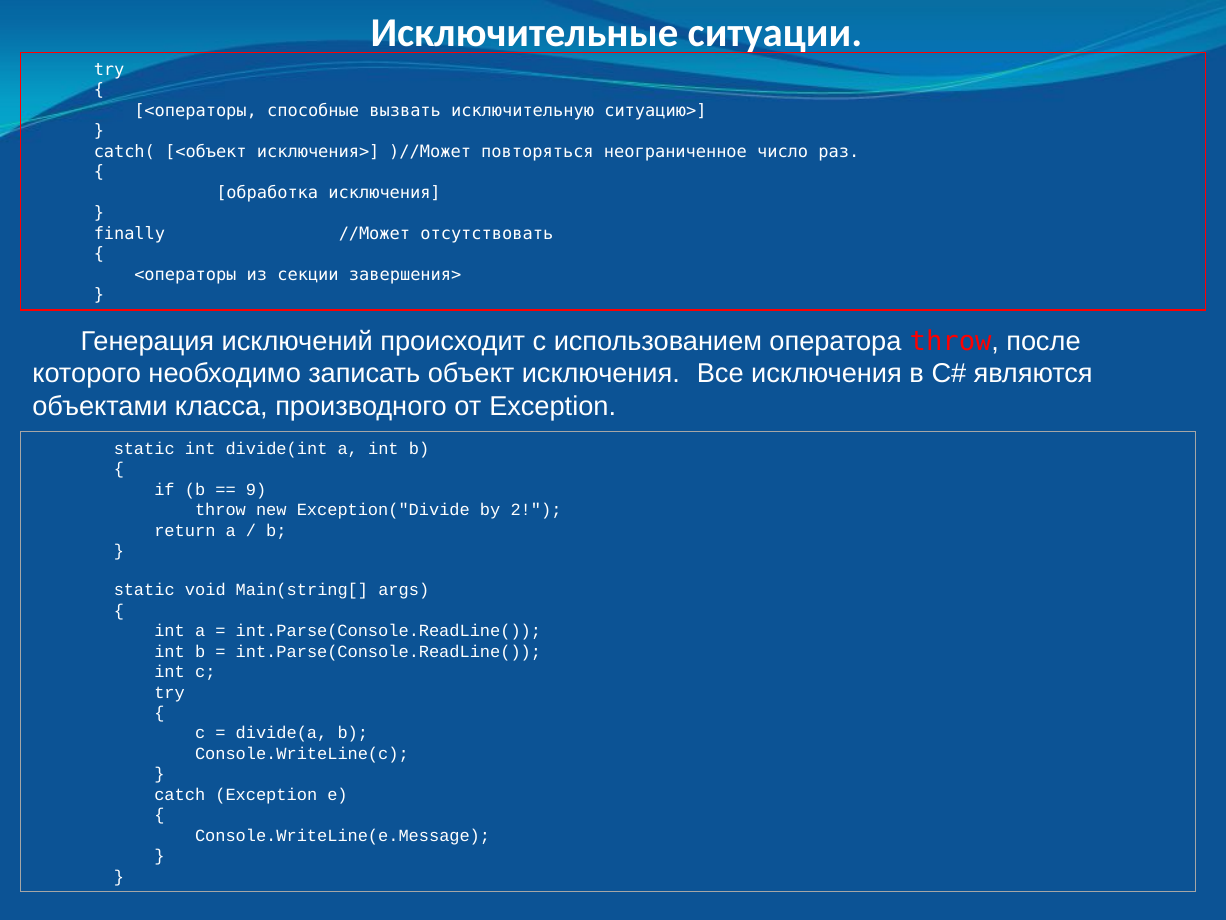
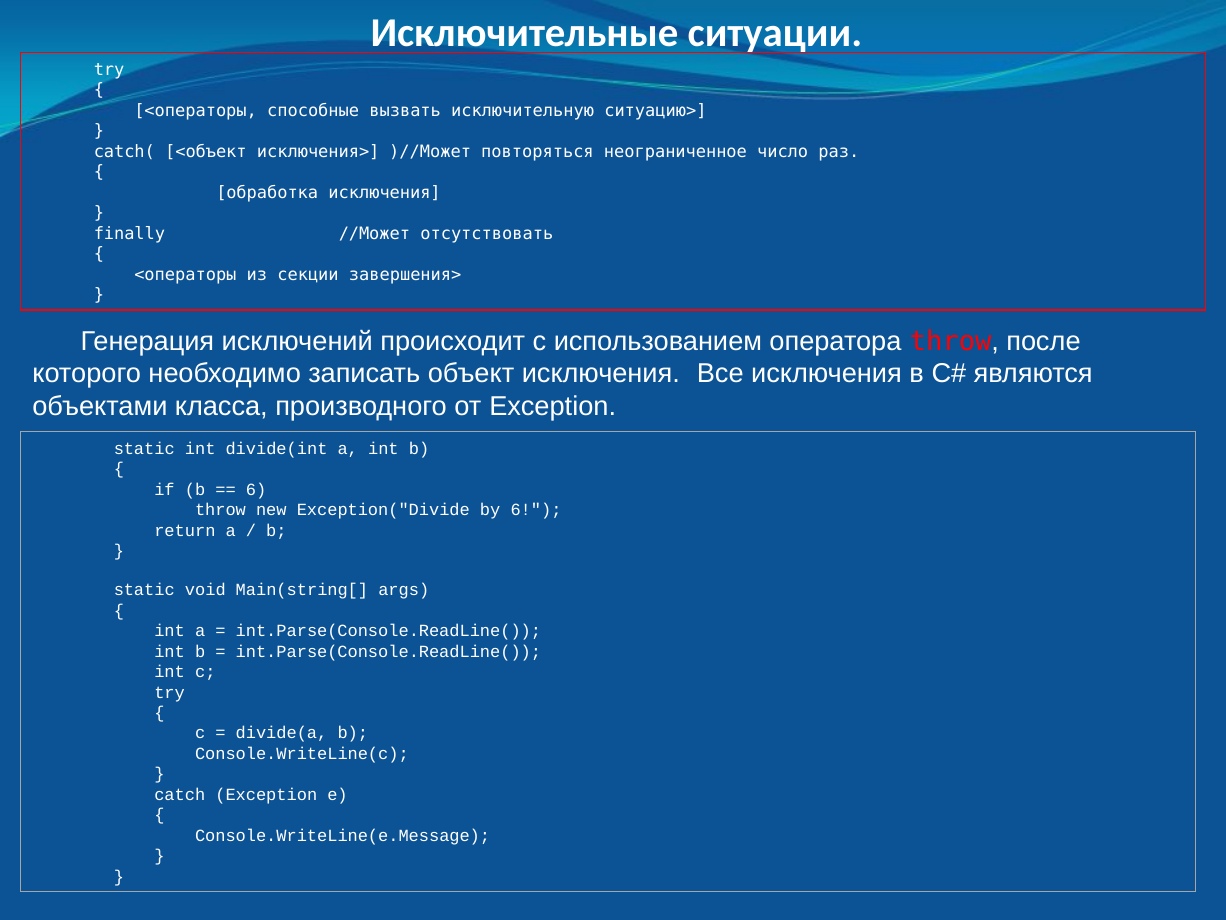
9: 9 -> 6 (256, 489)
by 2: 2 -> 6 (536, 510)
